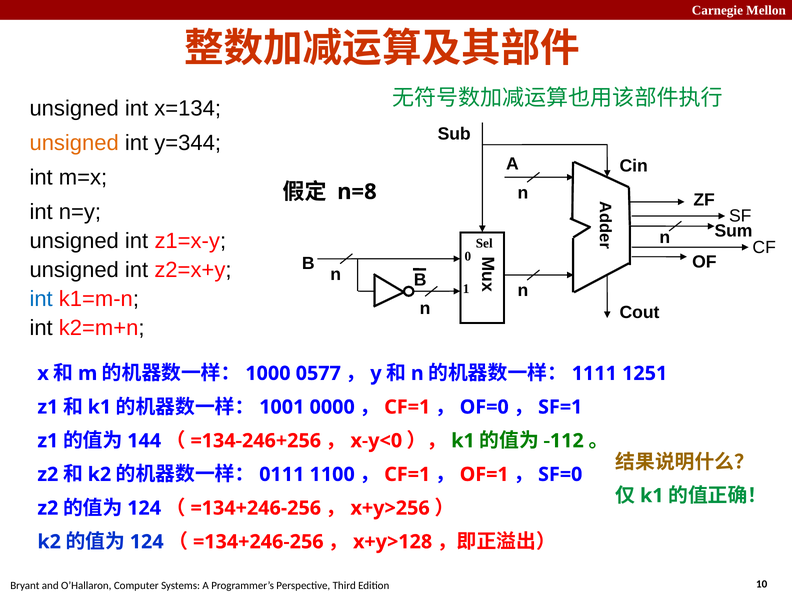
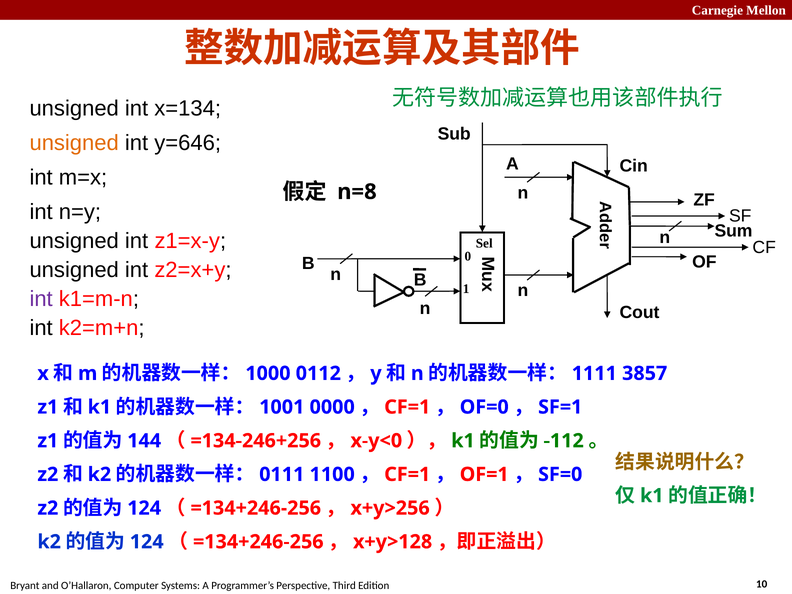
y=344: y=344 -> y=646 (188, 143)
int colour: blue -> purple (41, 299)
0577: 0577 -> 0112 (318, 373)
1251: 1251 -> 3857 (645, 373)
